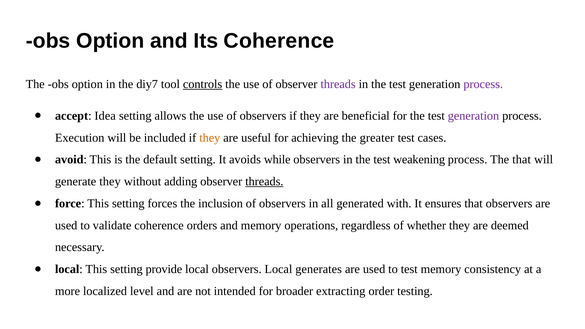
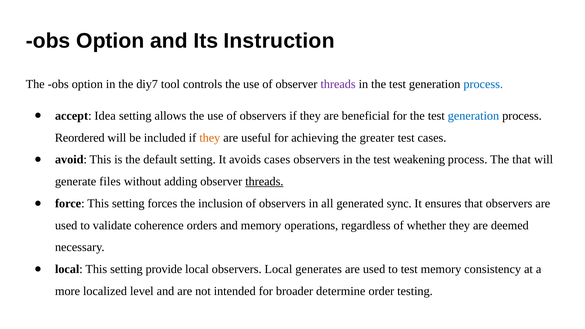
Its Coherence: Coherence -> Instruction (279, 41)
controls underline: present -> none (203, 84)
process colour: purple -> blue (483, 84)
generation colour: purple -> blue (473, 116)
Execution: Execution -> Reordered (80, 138)
avoids while: while -> cases (277, 160)
generate they: they -> files (110, 182)
with: with -> sync (399, 204)
extracting: extracting -> determine (341, 291)
